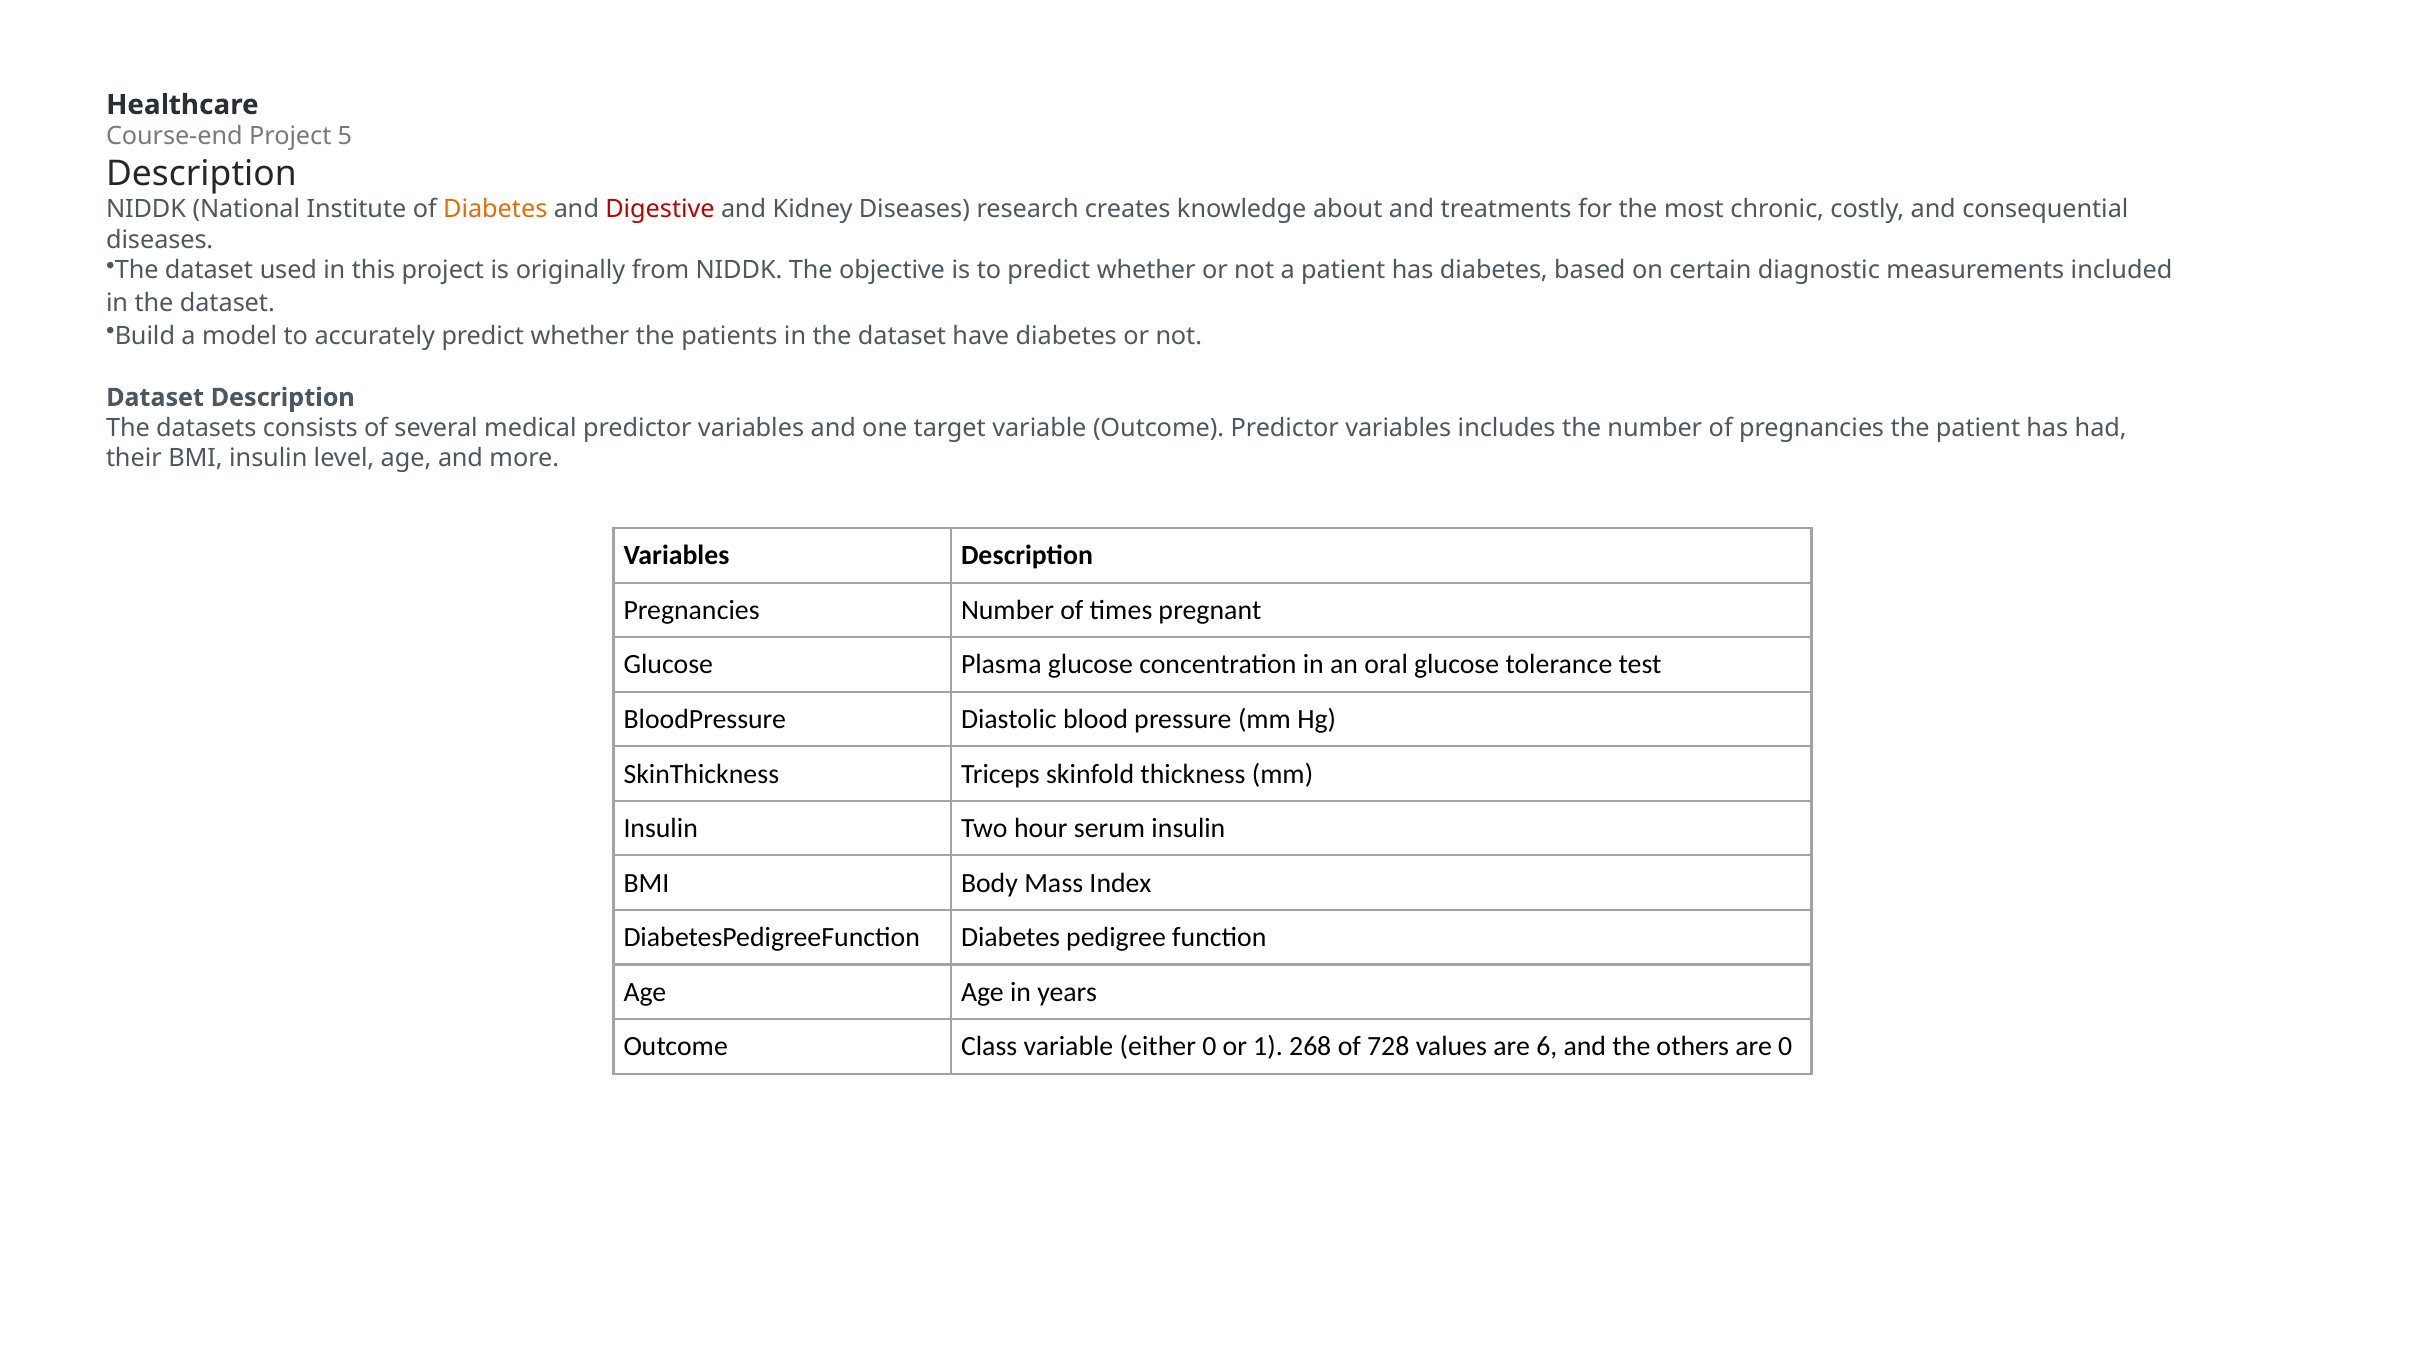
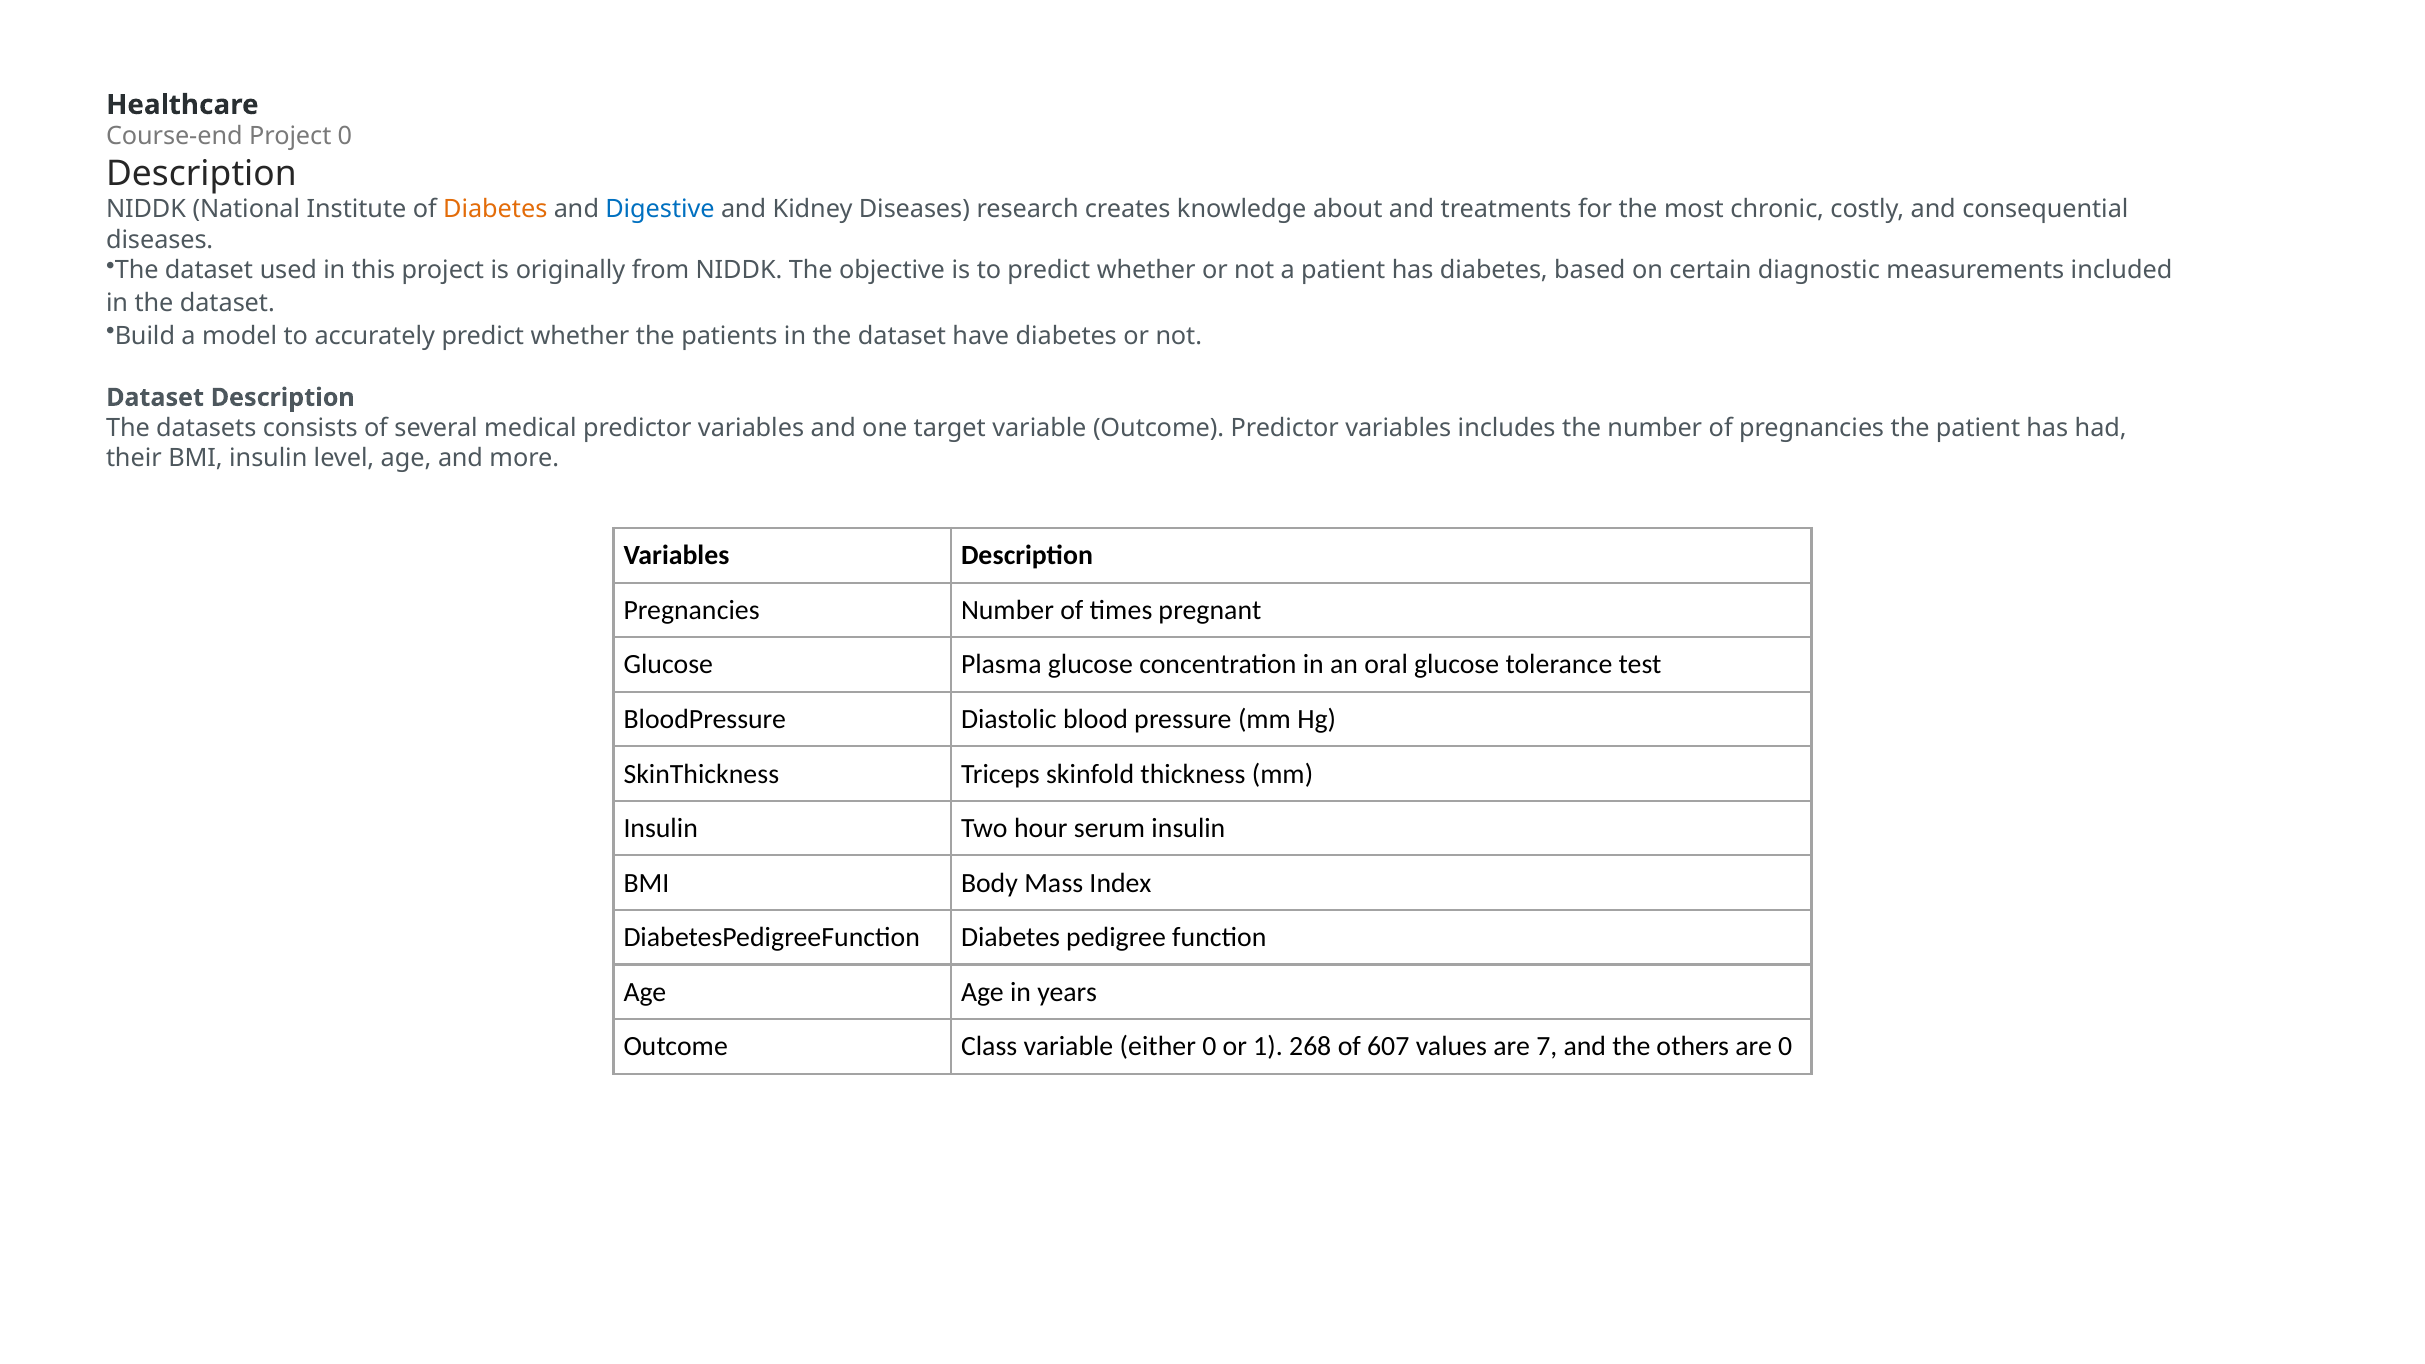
Project 5: 5 -> 0 (345, 137)
Digestive colour: red -> blue (660, 209)
728: 728 -> 607 (1388, 1047)
6: 6 -> 7 (1547, 1047)
